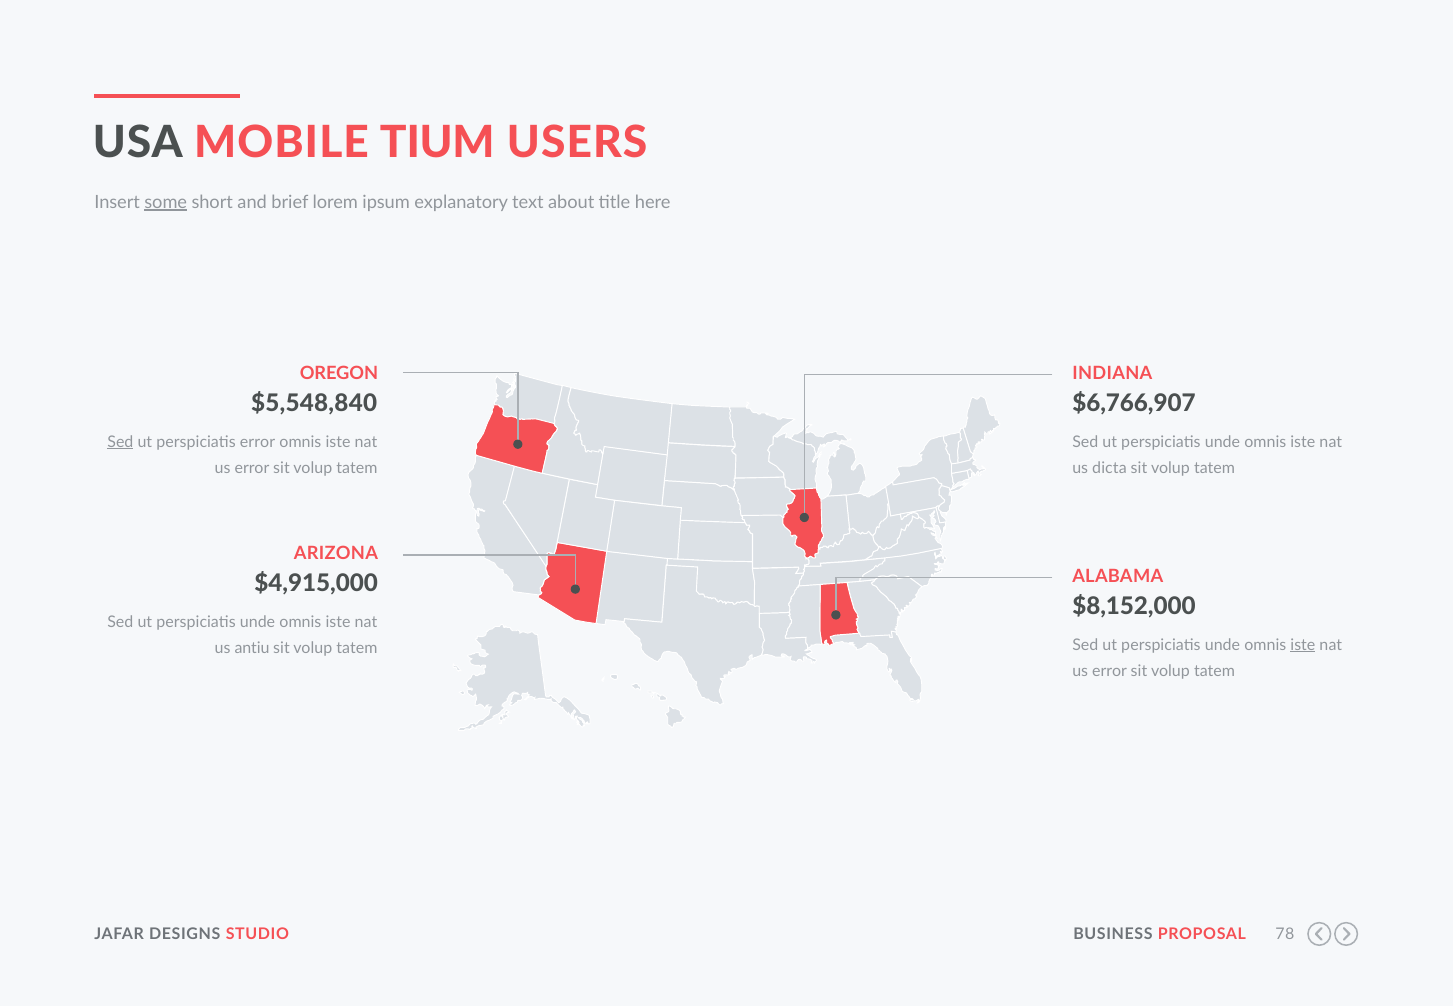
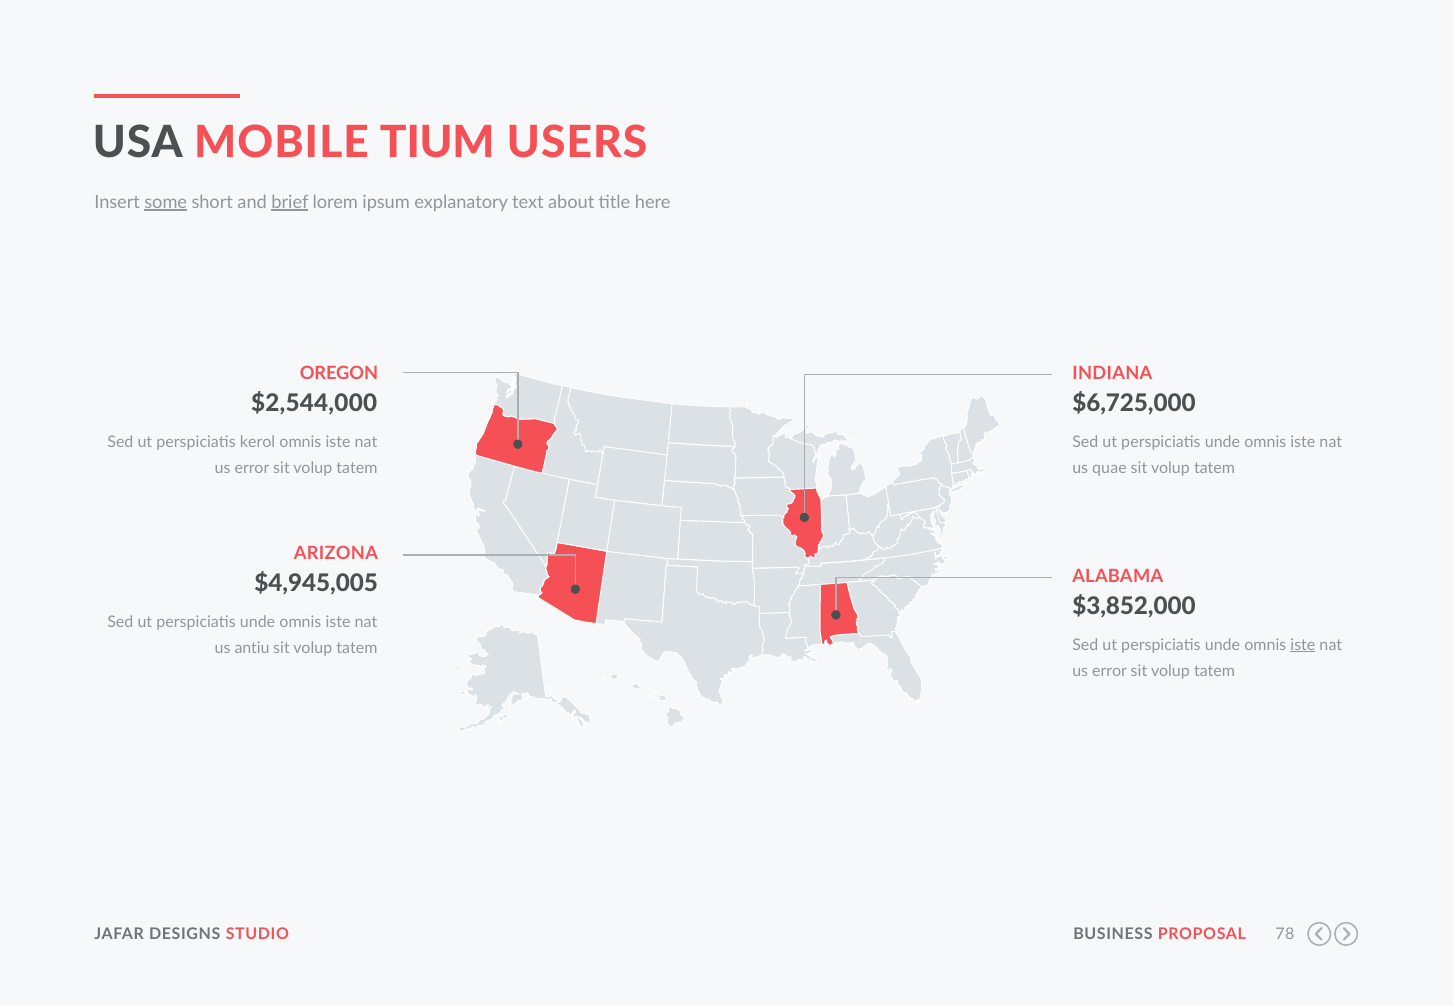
brief underline: none -> present (290, 202)
$5,548,840: $5,548,840 -> $2,544,000 (314, 404)
$6,766,907: $6,766,907 -> $6,725,000 (1134, 404)
Sed underline: present -> none (120, 442)
perspiciatis error: error -> kerol (258, 442)
dicta: dicta -> quae (1109, 468)
$4,915,000: $4,915,000 -> $4,945,005 (316, 584)
$8,152,000: $8,152,000 -> $3,852,000 (1134, 607)
